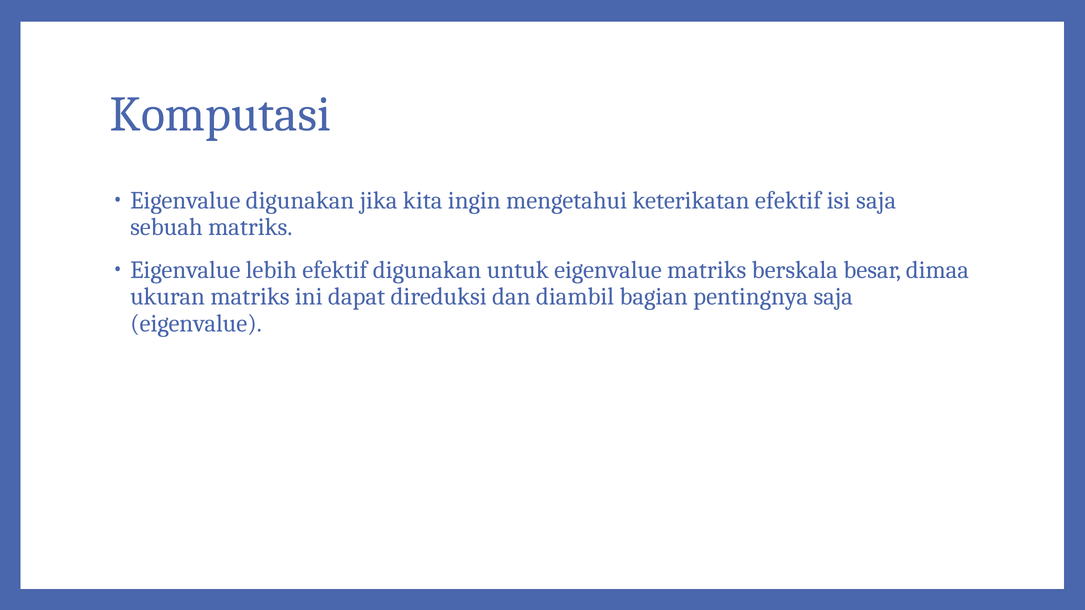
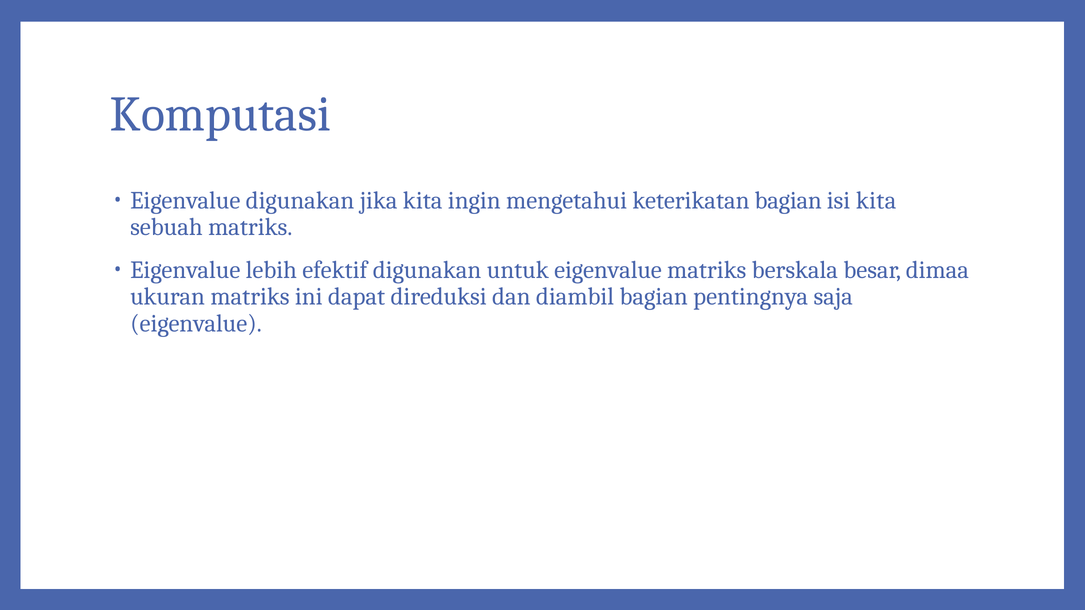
keterikatan efektif: efektif -> bagian (788, 200)
isi saja: saja -> kita (876, 200)
